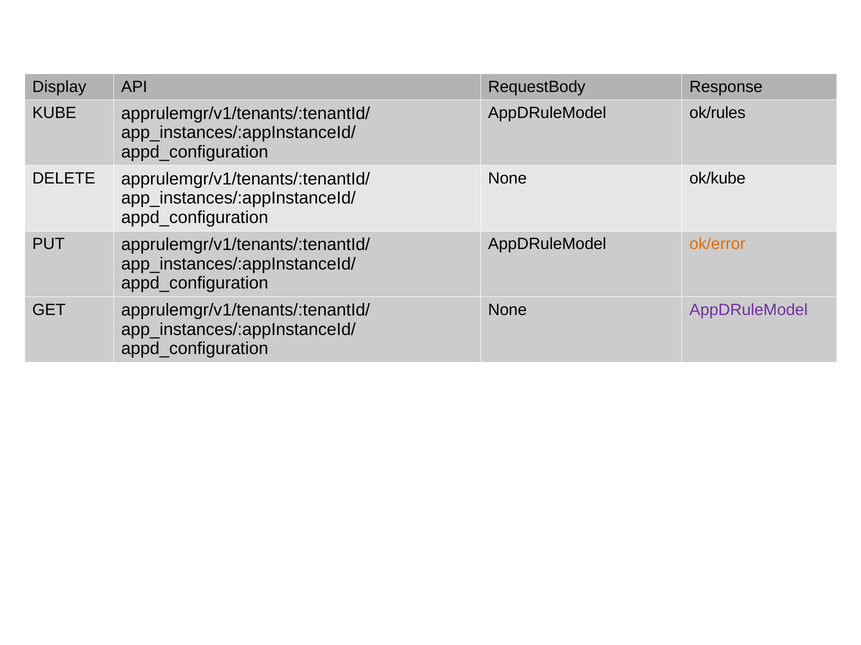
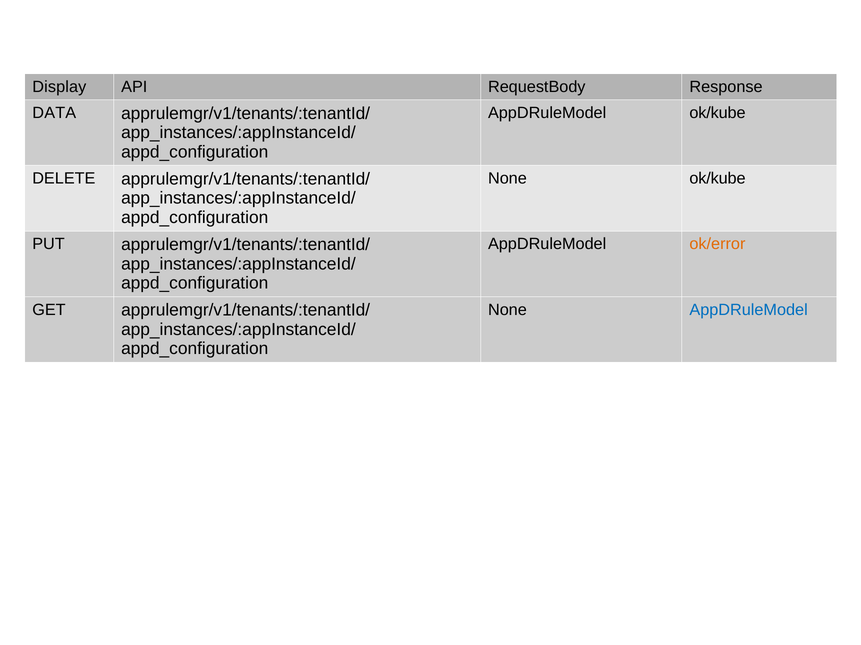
KUBE: KUBE -> DATA (54, 113)
AppDRuleModel ok/rules: ok/rules -> ok/kube (718, 113)
AppDRuleModel colour: purple -> blue (749, 310)
